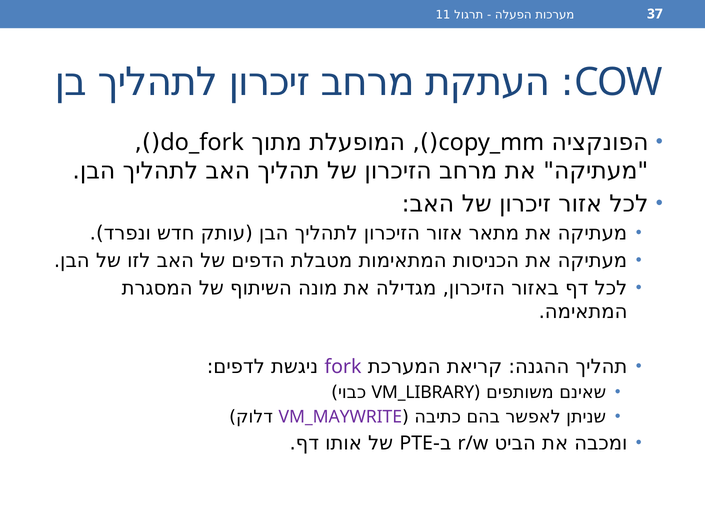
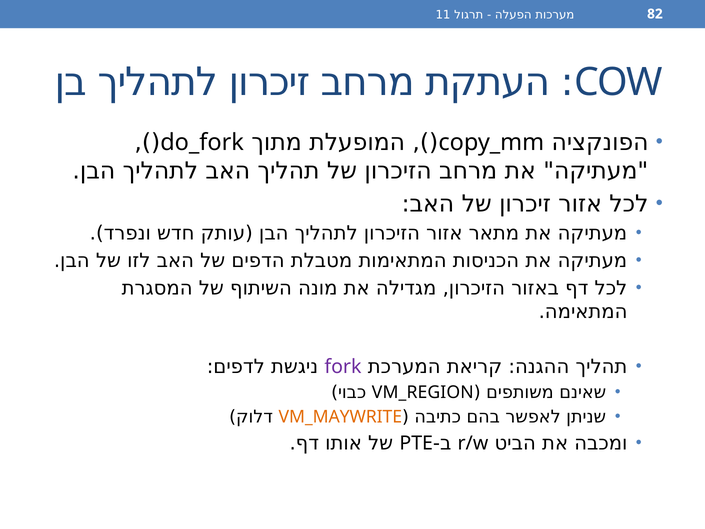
37: 37 -> 82 (655, 14)
VM_LIBRARY: VM_LIBRARY -> VM_REGION (423, 392)
VM_MAYWRITE colour: purple -> orange (340, 417)
